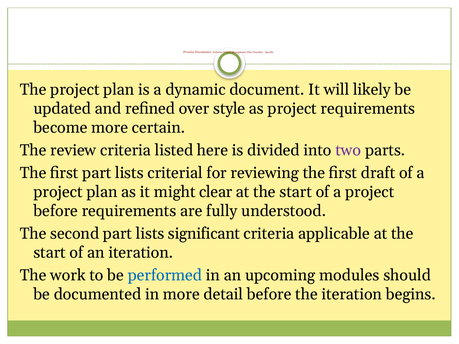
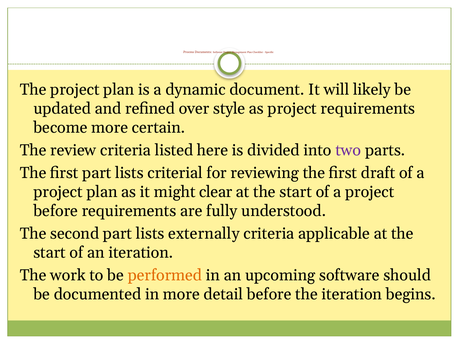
significant: significant -> externally (204, 234)
performed colour: blue -> orange (165, 275)
upcoming modules: modules -> software (349, 275)
